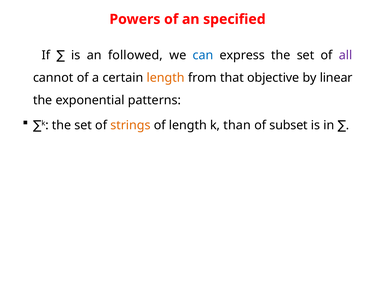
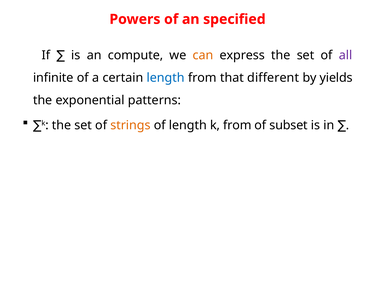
followed: followed -> compute (136, 55)
can colour: blue -> orange (203, 55)
cannot: cannot -> infinite (53, 78)
length colour: orange -> blue (166, 78)
objective: objective -> different (273, 78)
linear: linear -> yields (336, 78)
k than: than -> from (237, 125)
